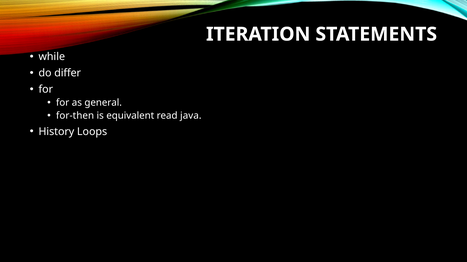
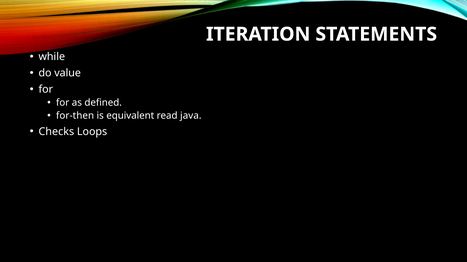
differ: differ -> value (68, 73)
general: general -> defined (103, 103)
History: History -> Checks (56, 132)
